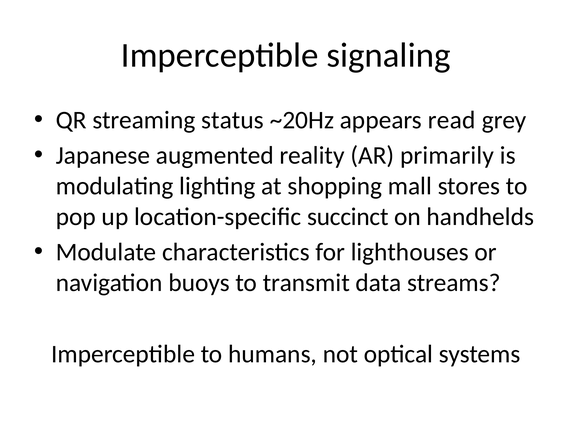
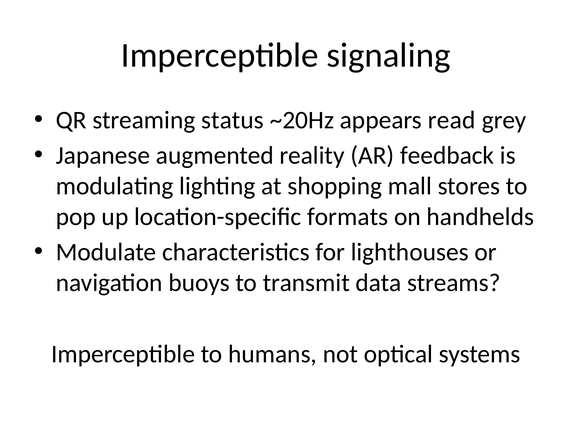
primarily: primarily -> feedback (447, 156)
succinct: succinct -> formats (348, 217)
